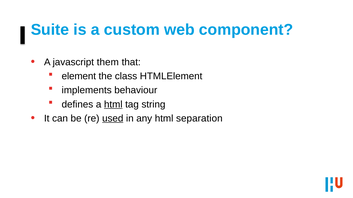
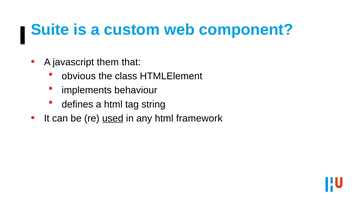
element: element -> obvious (79, 76)
html underline: present -> none (113, 105)
separation: separation -> framework (199, 119)
